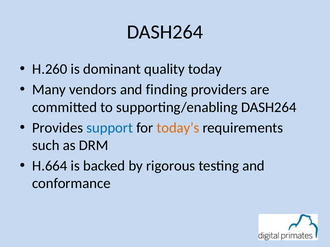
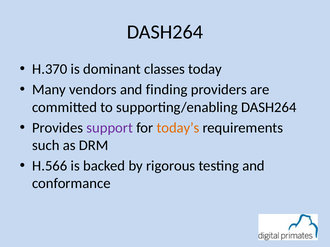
H.260: H.260 -> H.370 (50, 69)
quality: quality -> classes (164, 69)
support colour: blue -> purple (110, 128)
H.664: H.664 -> H.566 (50, 166)
